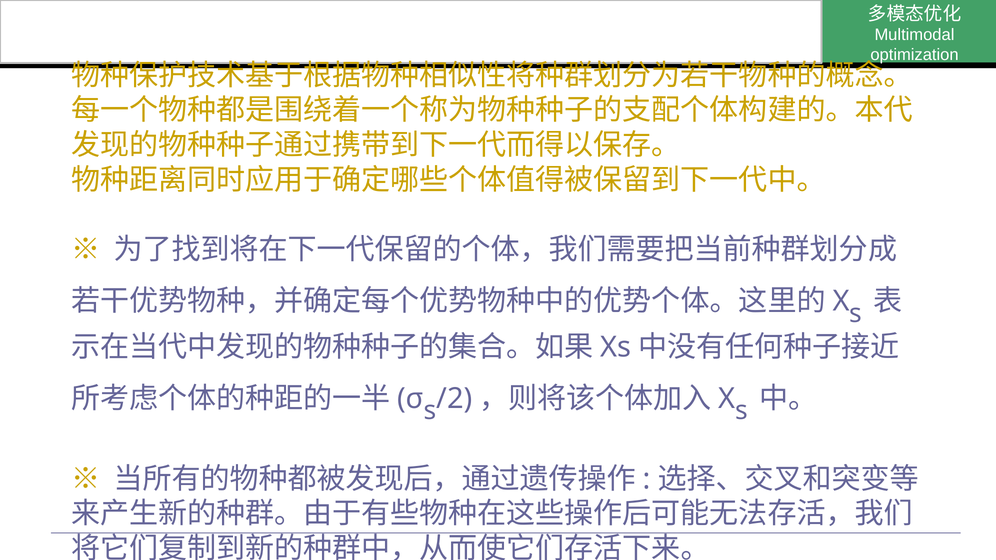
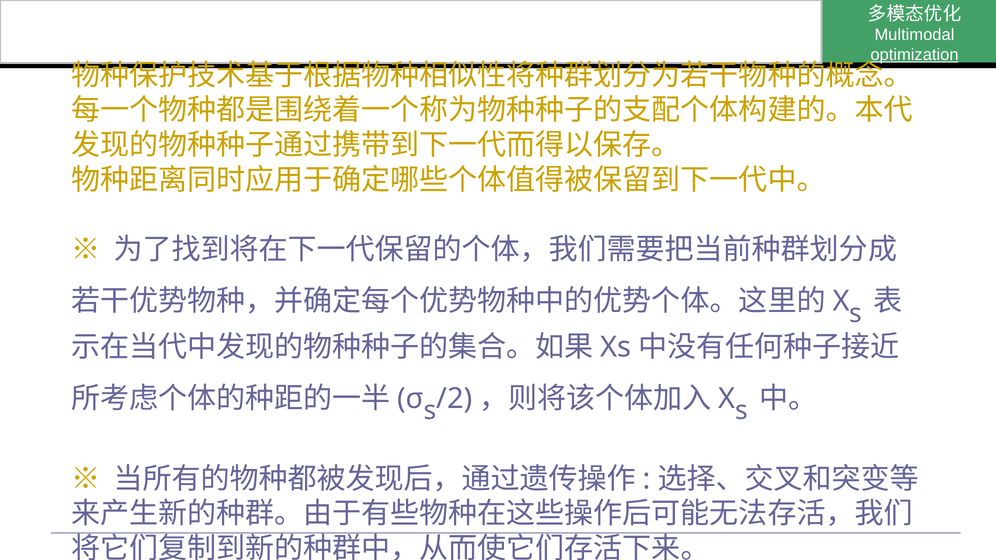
optimization underline: none -> present (915, 55)
